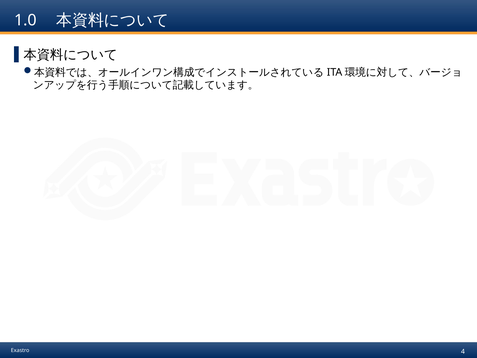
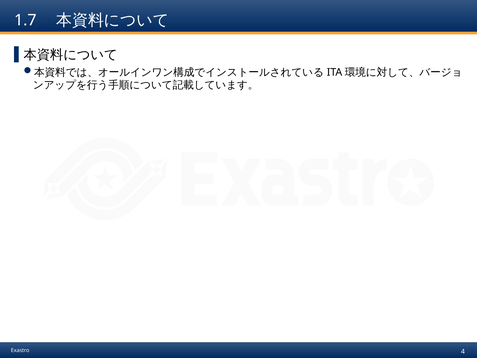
1.0: 1.0 -> 1.7 (25, 20)
